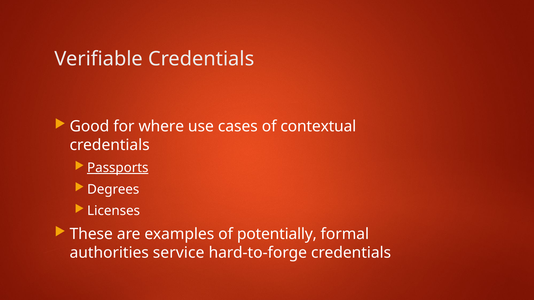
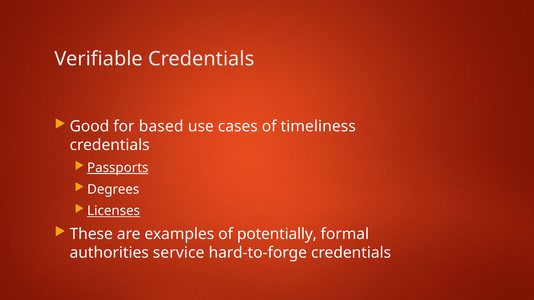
where: where -> based (161, 126)
contextual: contextual -> timeliness (318, 126)
Licenses underline: none -> present (114, 211)
